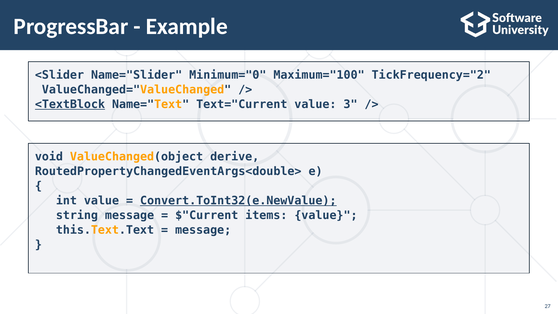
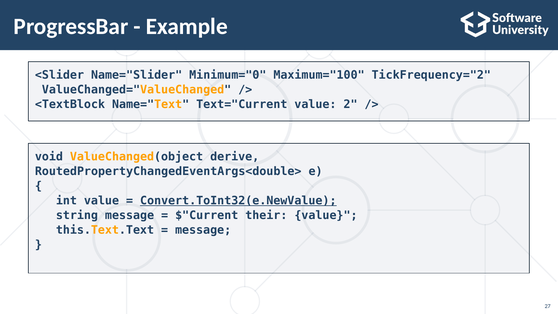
<TextBlock underline: present -> none (70, 104)
3: 3 -> 2 (351, 104)
items: items -> their (266, 215)
